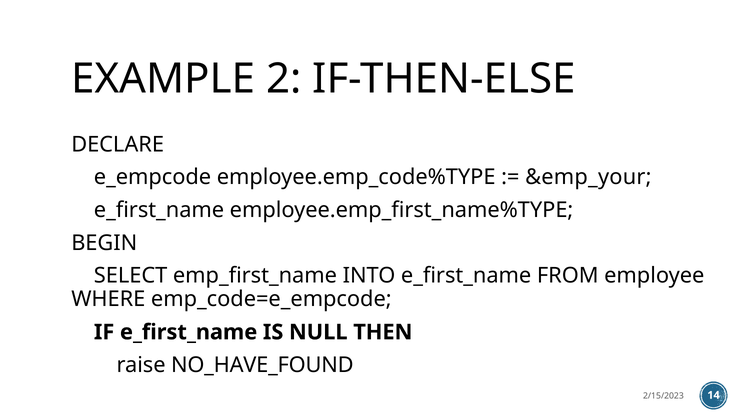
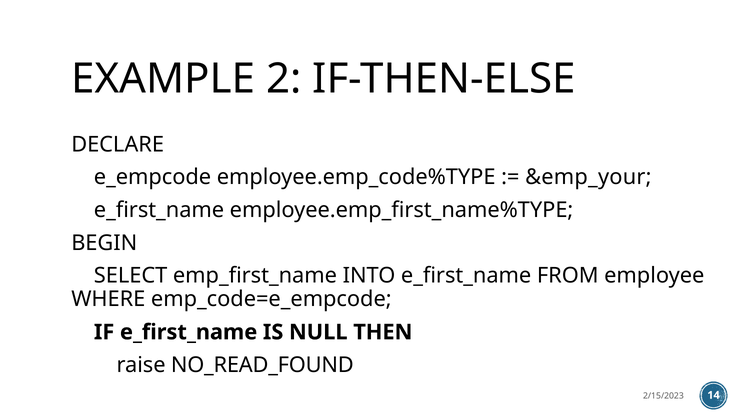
NO_HAVE_FOUND: NO_HAVE_FOUND -> NO_READ_FOUND (262, 366)
